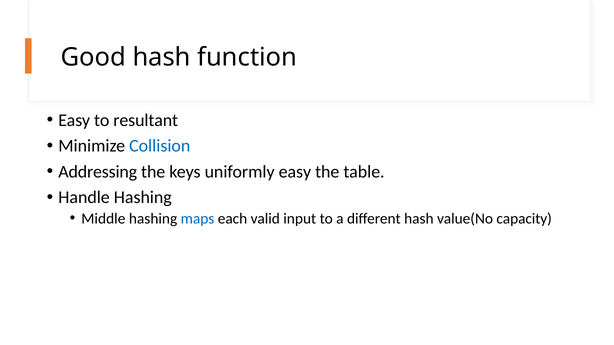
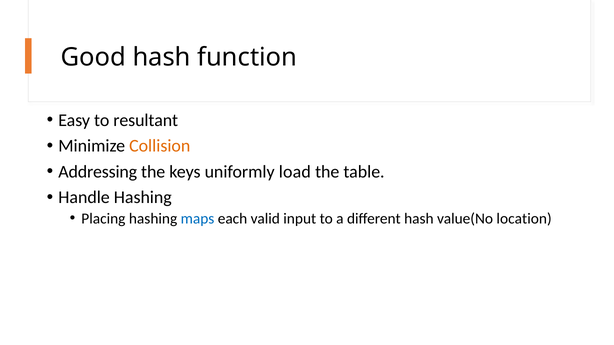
Collision colour: blue -> orange (160, 146)
uniformly easy: easy -> load (295, 172)
Middle: Middle -> Placing (103, 219)
capacity: capacity -> location (524, 219)
